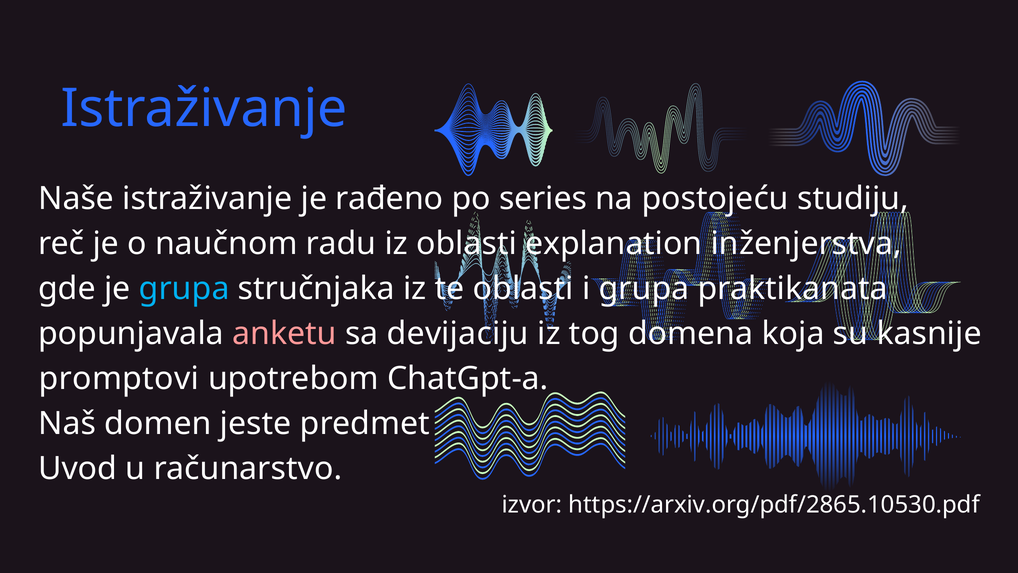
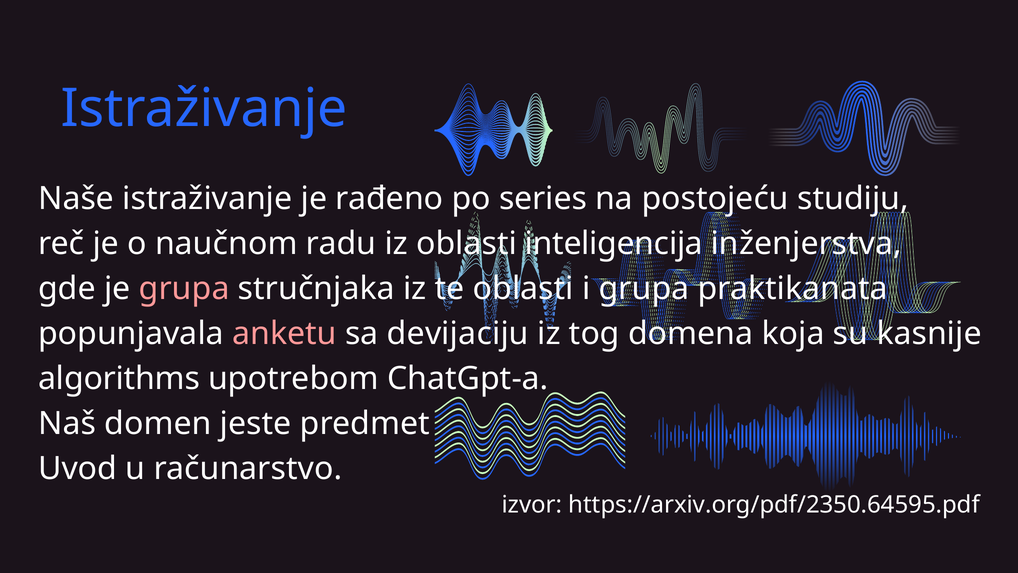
explanation: explanation -> inteligencija (614, 244)
grupa colour: light blue -> pink (184, 289)
promptovi: promptovi -> algorithms (119, 378)
https://arxiv.org/pdf/2865.10530.pdf: https://arxiv.org/pdf/2865.10530.pdf -> https://arxiv.org/pdf/2350.64595.pdf (774, 504)
